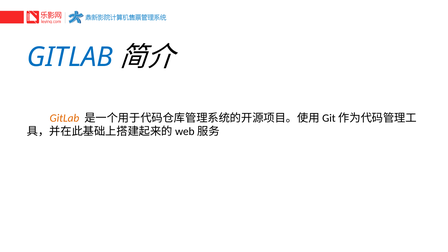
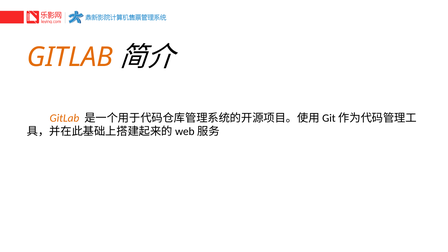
GITLAB colour: blue -> orange (70, 57)
